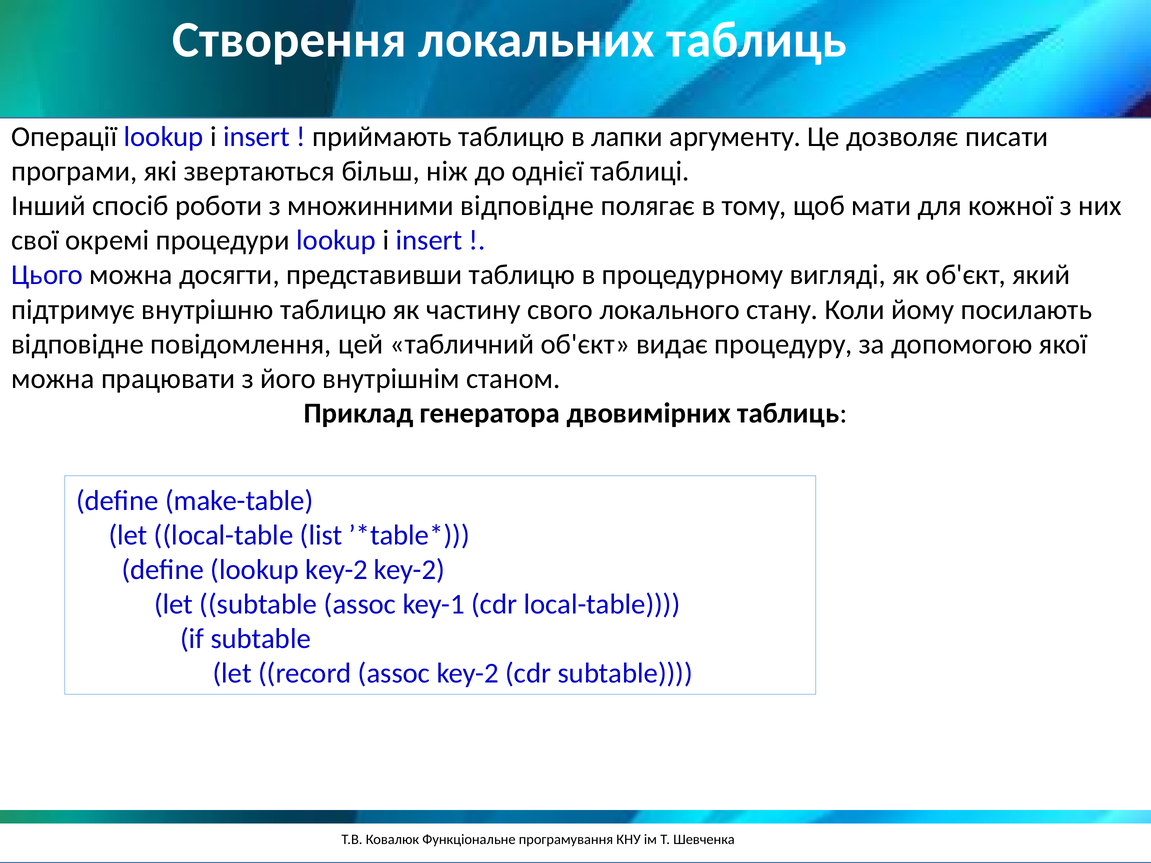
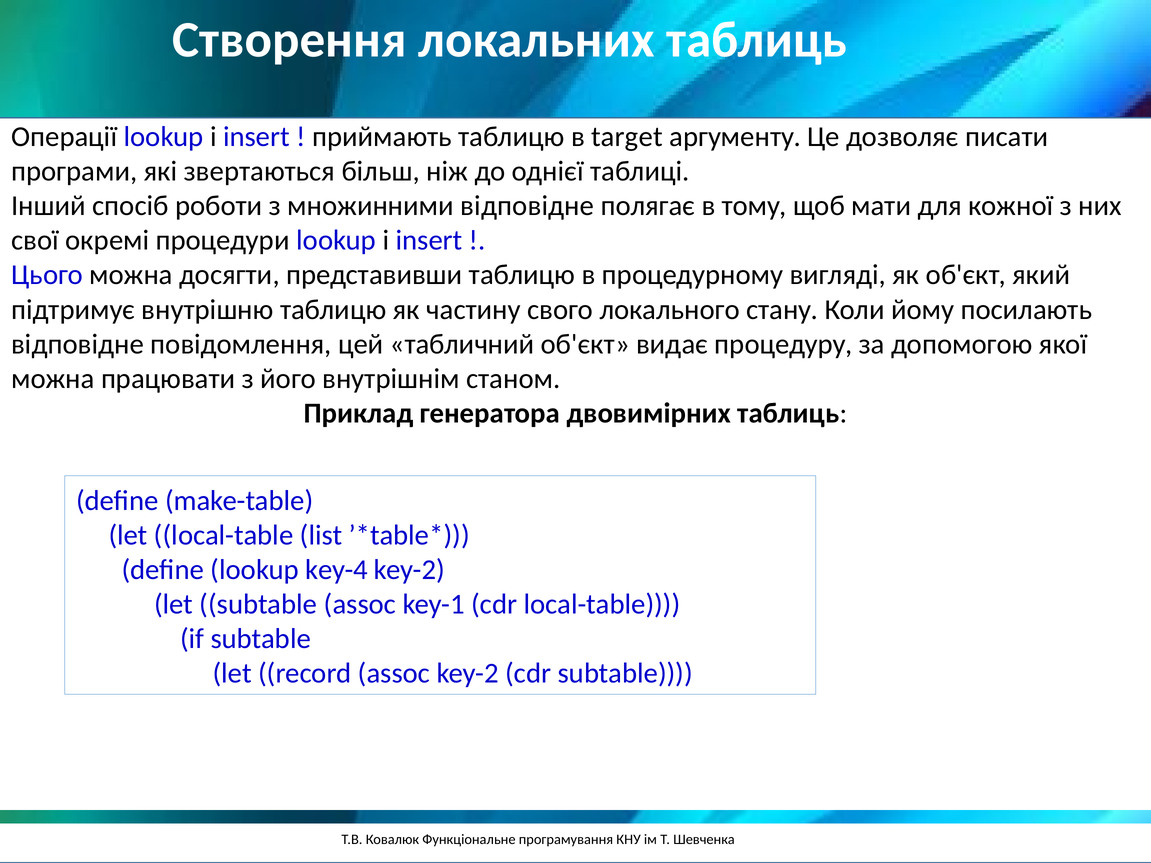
лапки: лапки -> target (627, 137)
lookup key-2: key-2 -> key-4 (337, 570)
